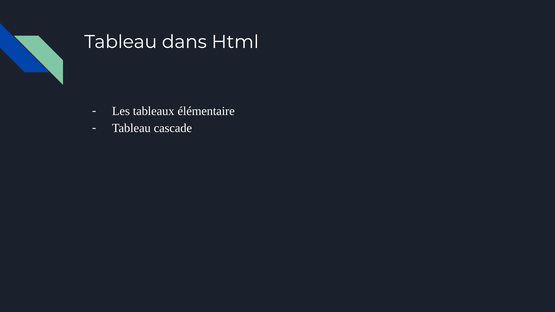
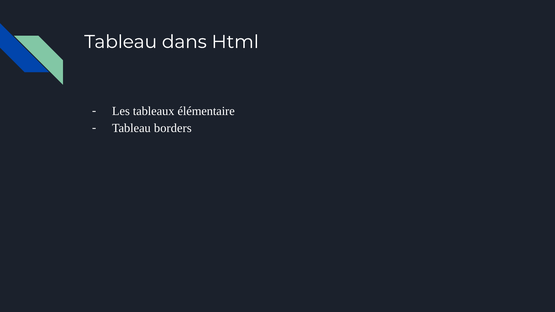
cascade: cascade -> borders (173, 128)
